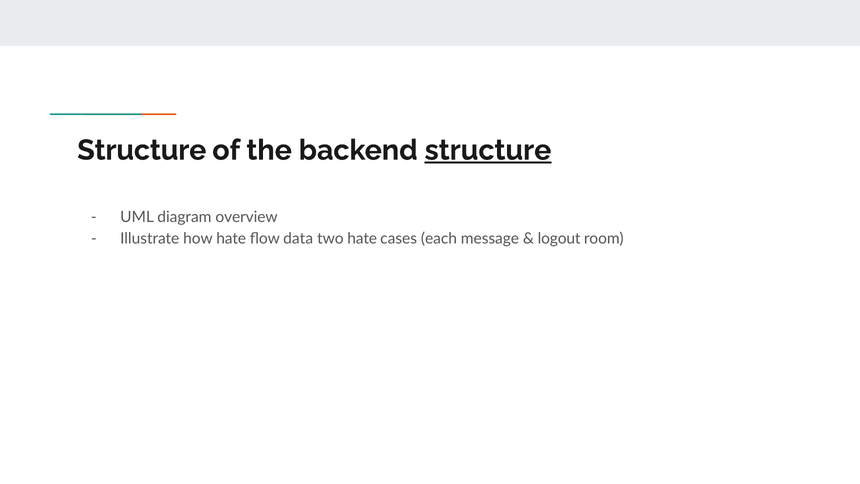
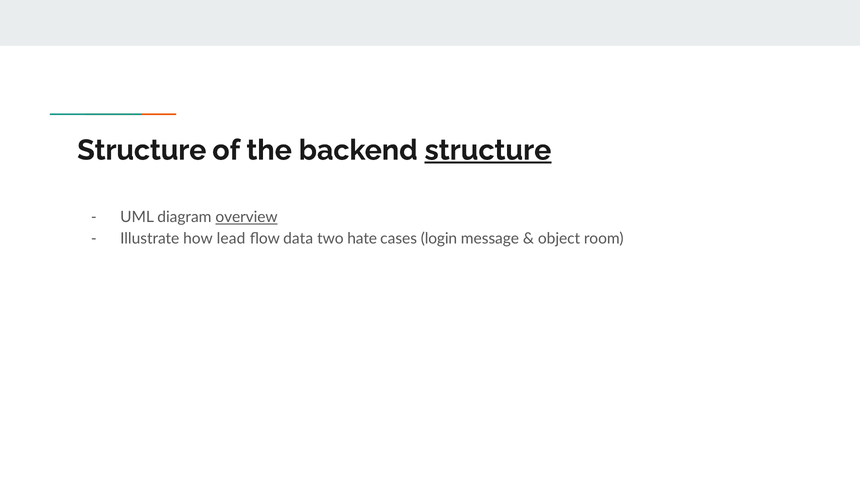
overview underline: none -> present (247, 217)
how hate: hate -> lead (231, 239)
each: each -> login (439, 239)
logout: logout -> object (559, 239)
